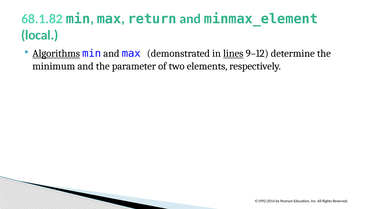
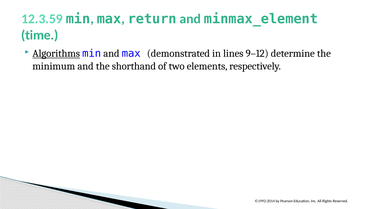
68.1.82: 68.1.82 -> 12.3.59 (42, 19)
local: local -> time (40, 35)
lines underline: present -> none (233, 53)
parameter: parameter -> shorthand (134, 66)
